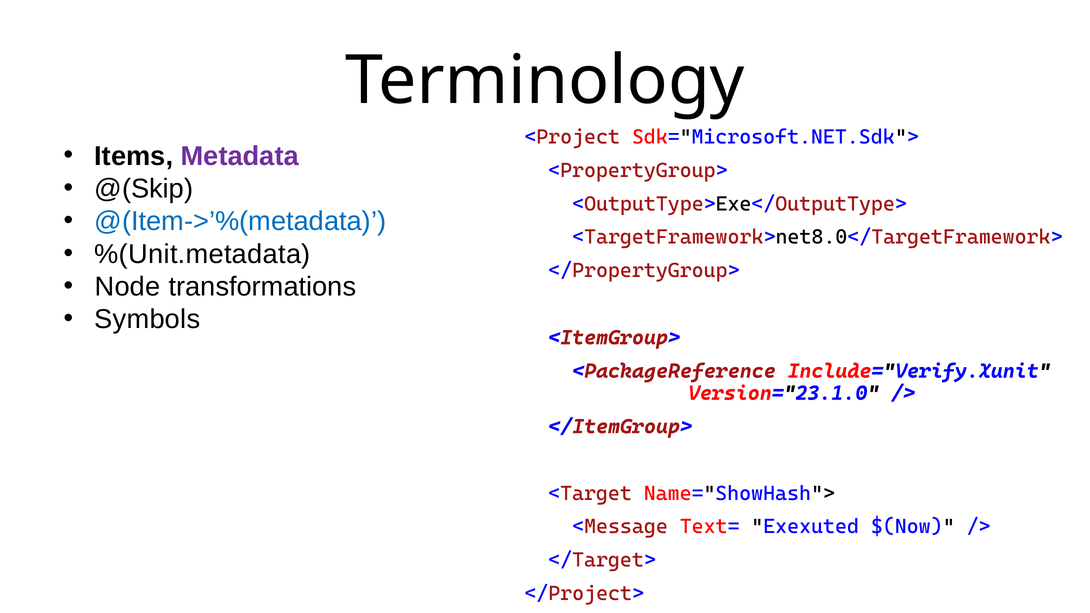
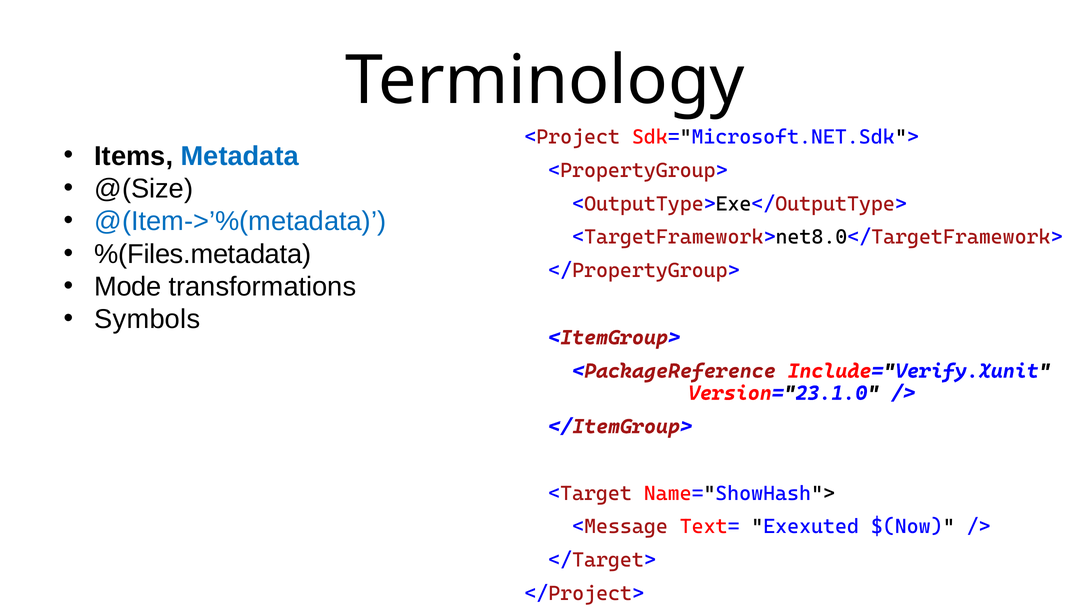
Metadata colour: purple -> blue (240, 156)
@(Skip: @(Skip -> @(Size (144, 189)
%(Unit.metadata: %(Unit.metadata -> %(Files.metadata (203, 254)
Node: Node -> Mode (128, 287)
